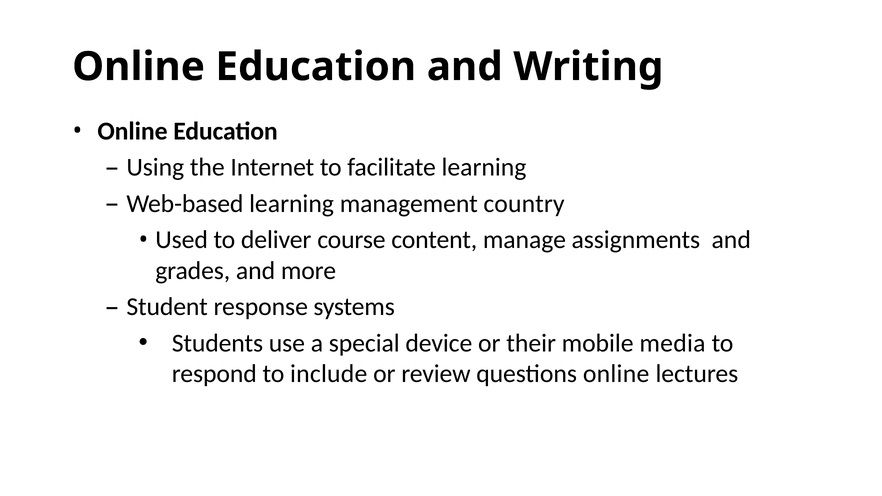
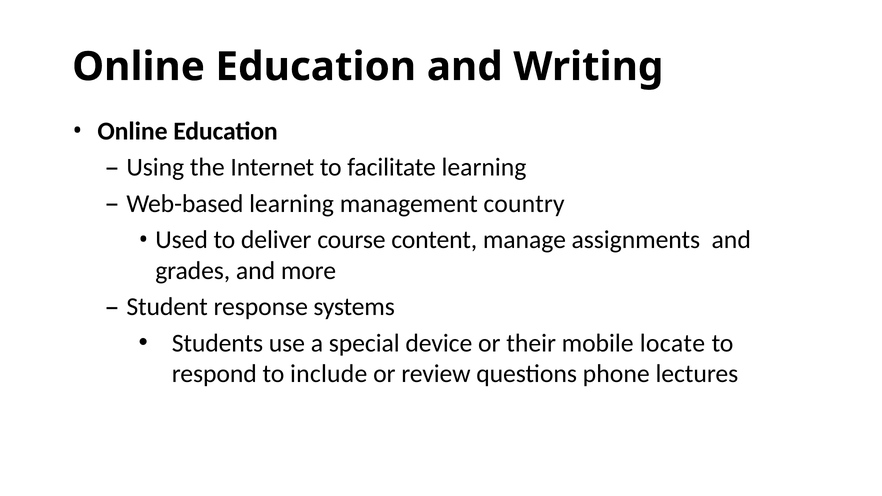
media: media -> locate (672, 343)
questions online: online -> phone (616, 374)
